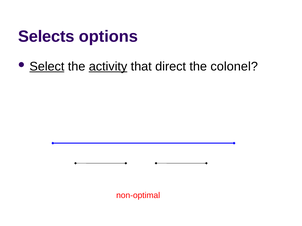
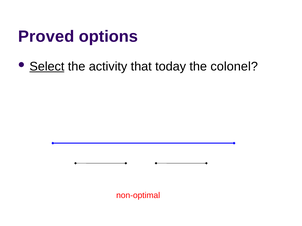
Selects: Selects -> Proved (46, 37)
activity underline: present -> none (108, 67)
direct: direct -> today (171, 67)
